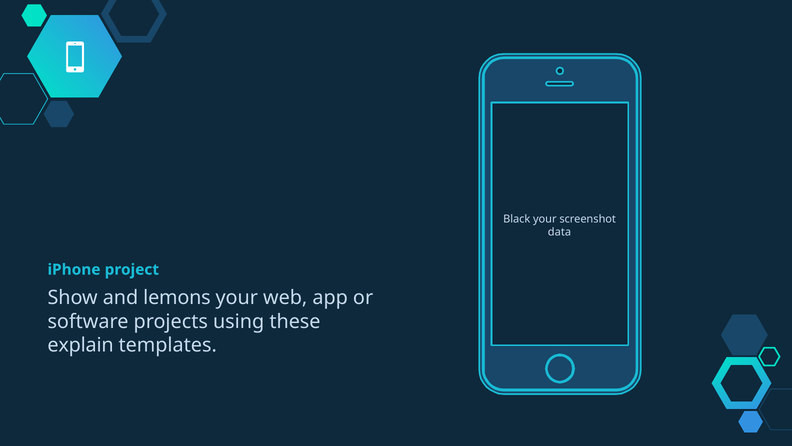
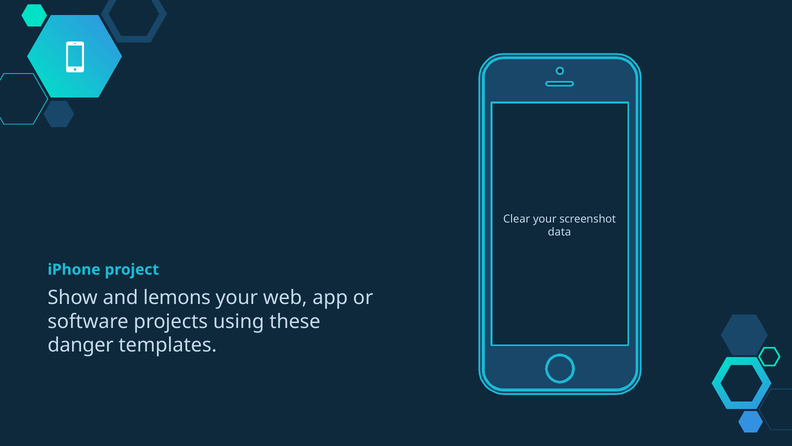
Black: Black -> Clear (517, 219)
explain: explain -> danger (81, 345)
